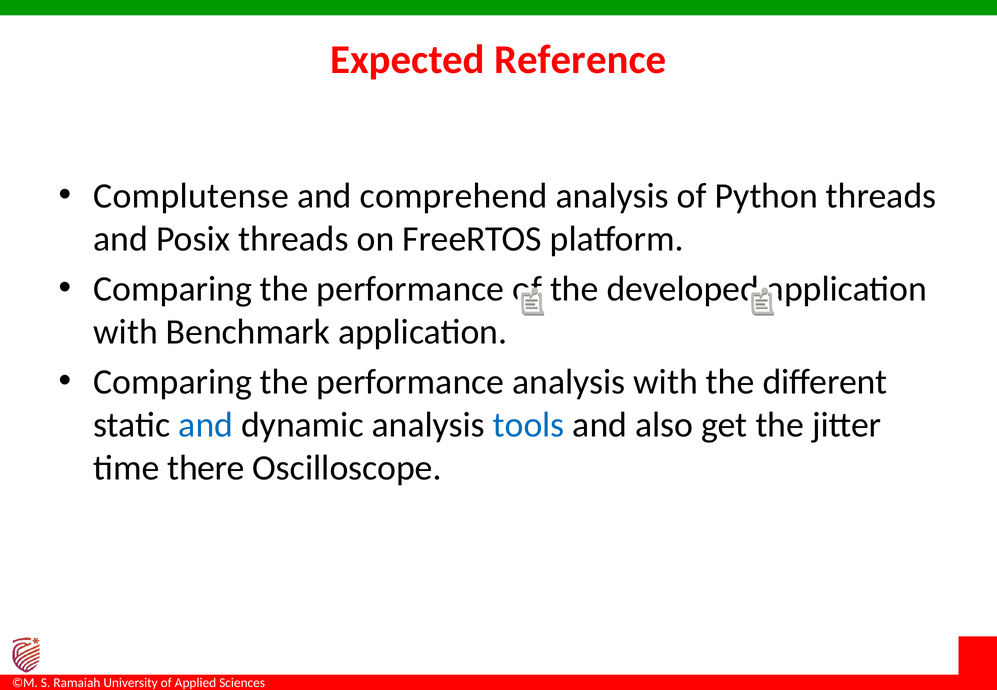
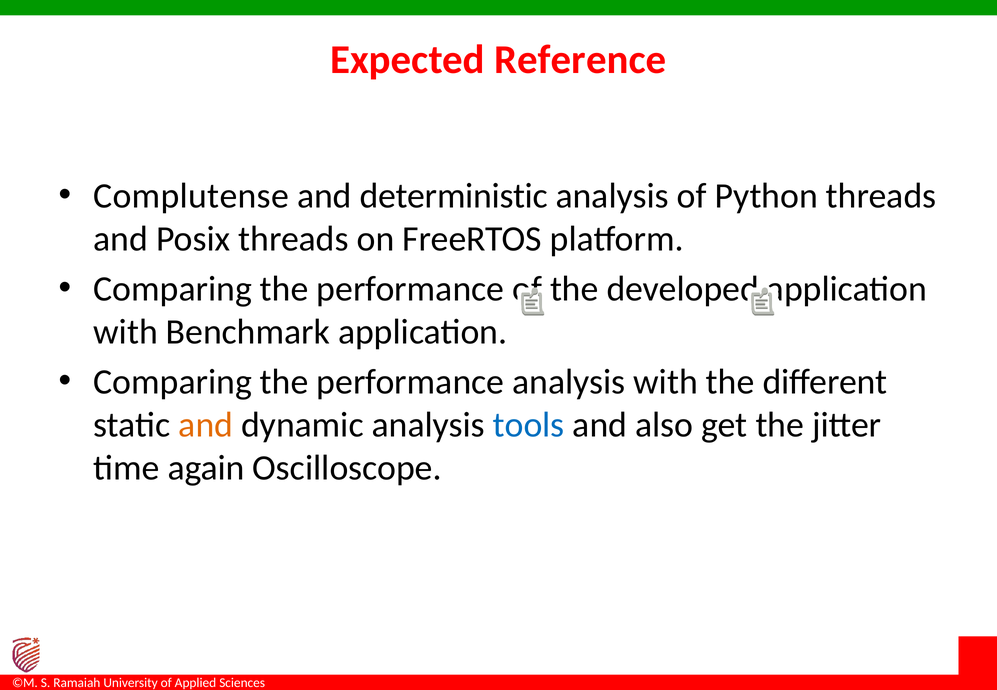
comprehend: comprehend -> deterministic (454, 196)
and colour: blue -> orange (206, 425)
there: there -> again (206, 468)
